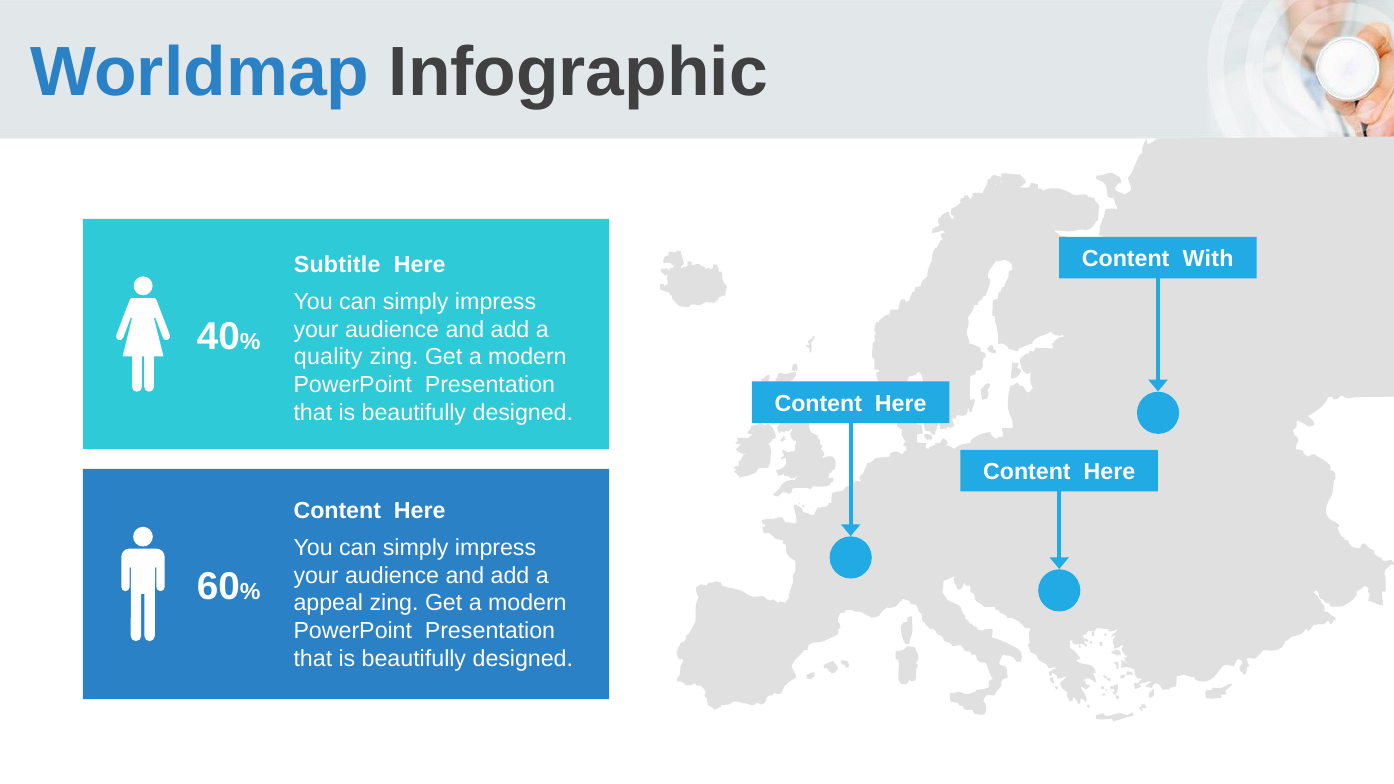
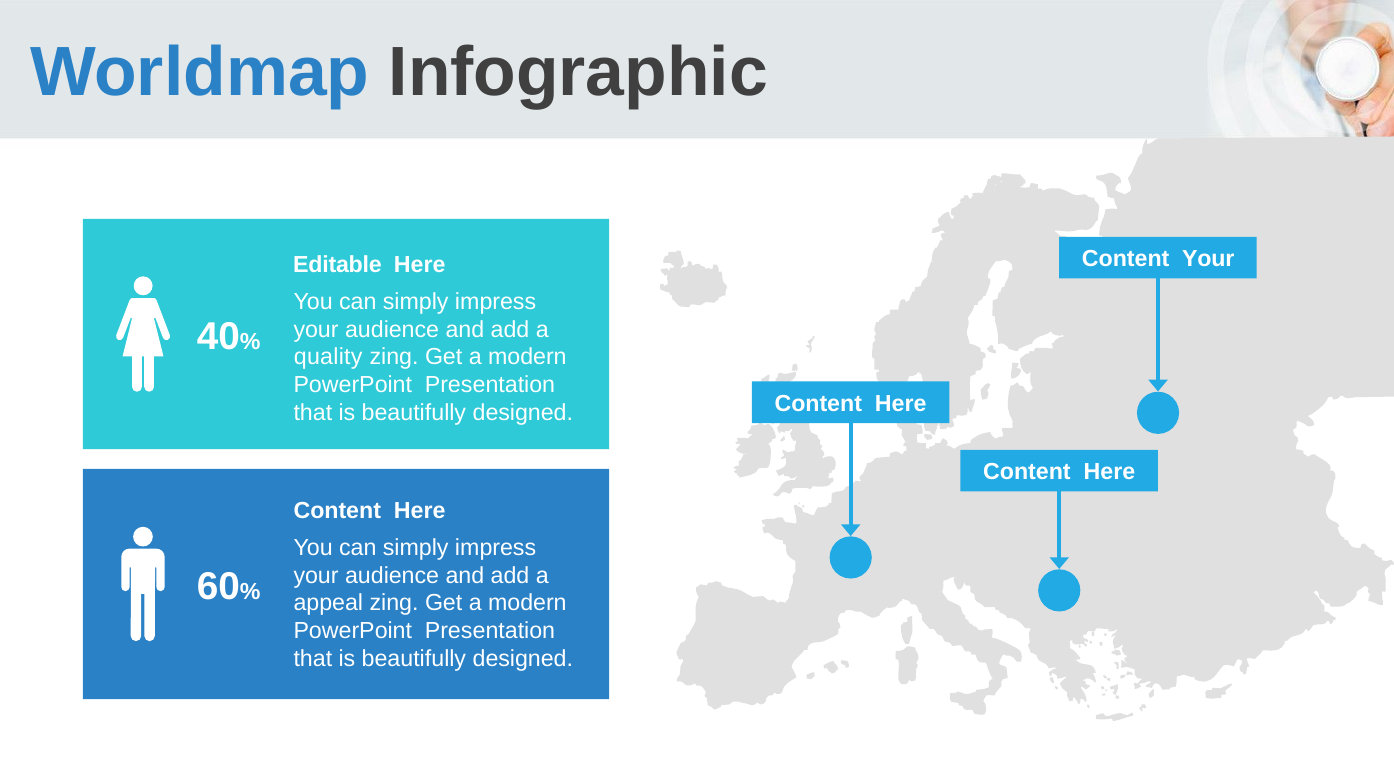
Content With: With -> Your (1208, 259)
Subtitle: Subtitle -> Editable (337, 264)
